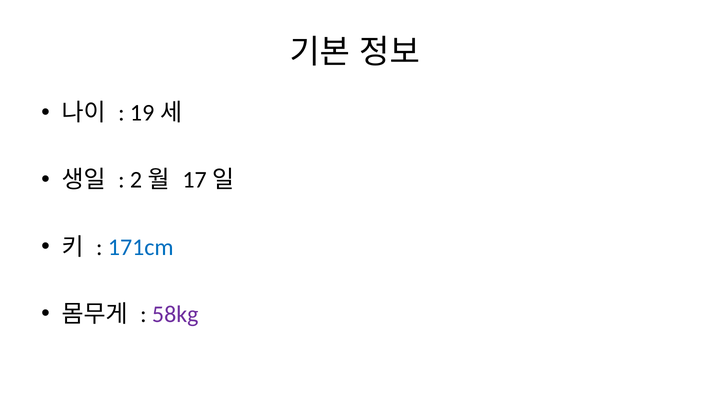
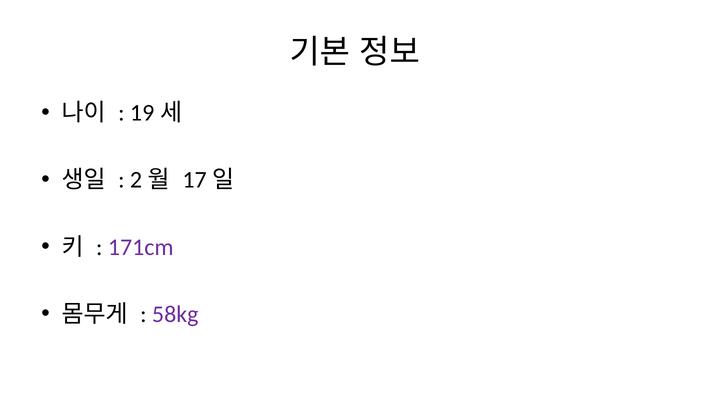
171cm colour: blue -> purple (141, 247)
